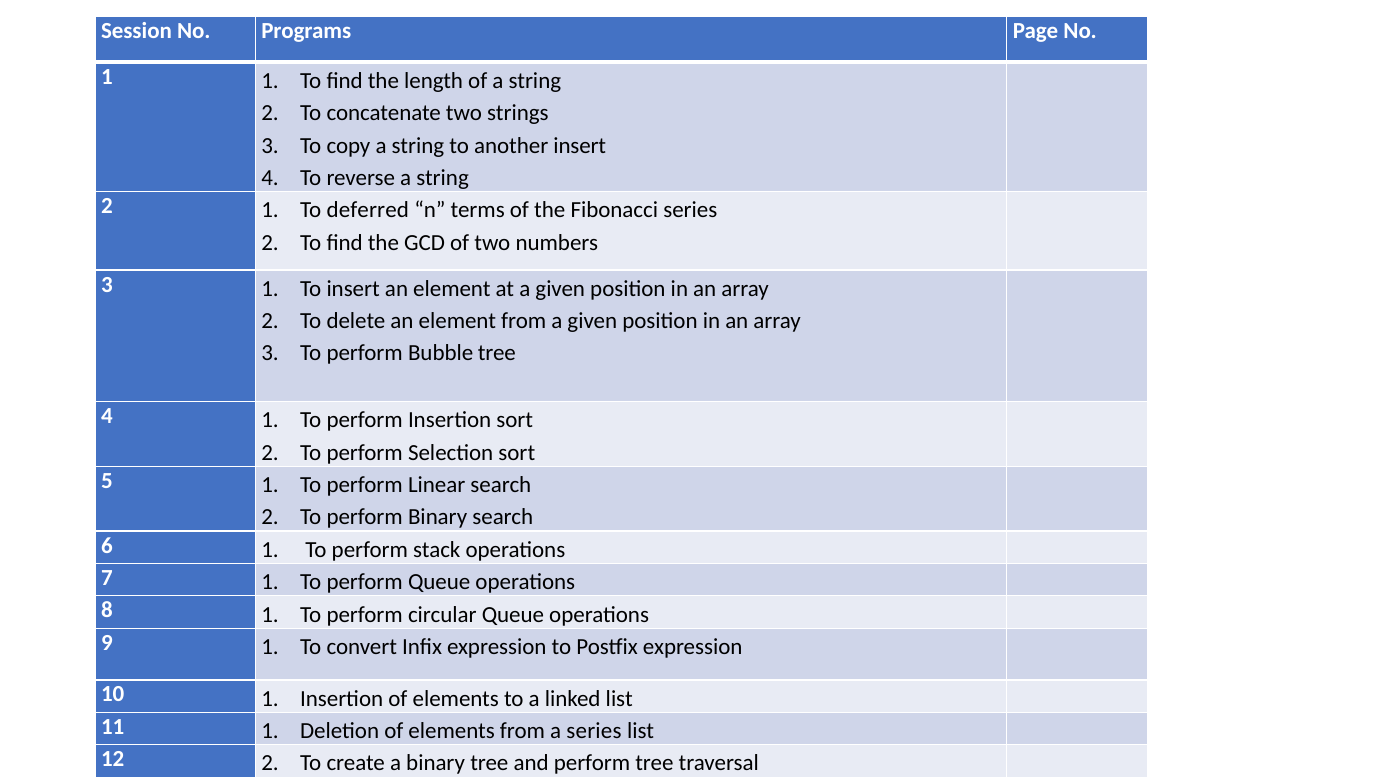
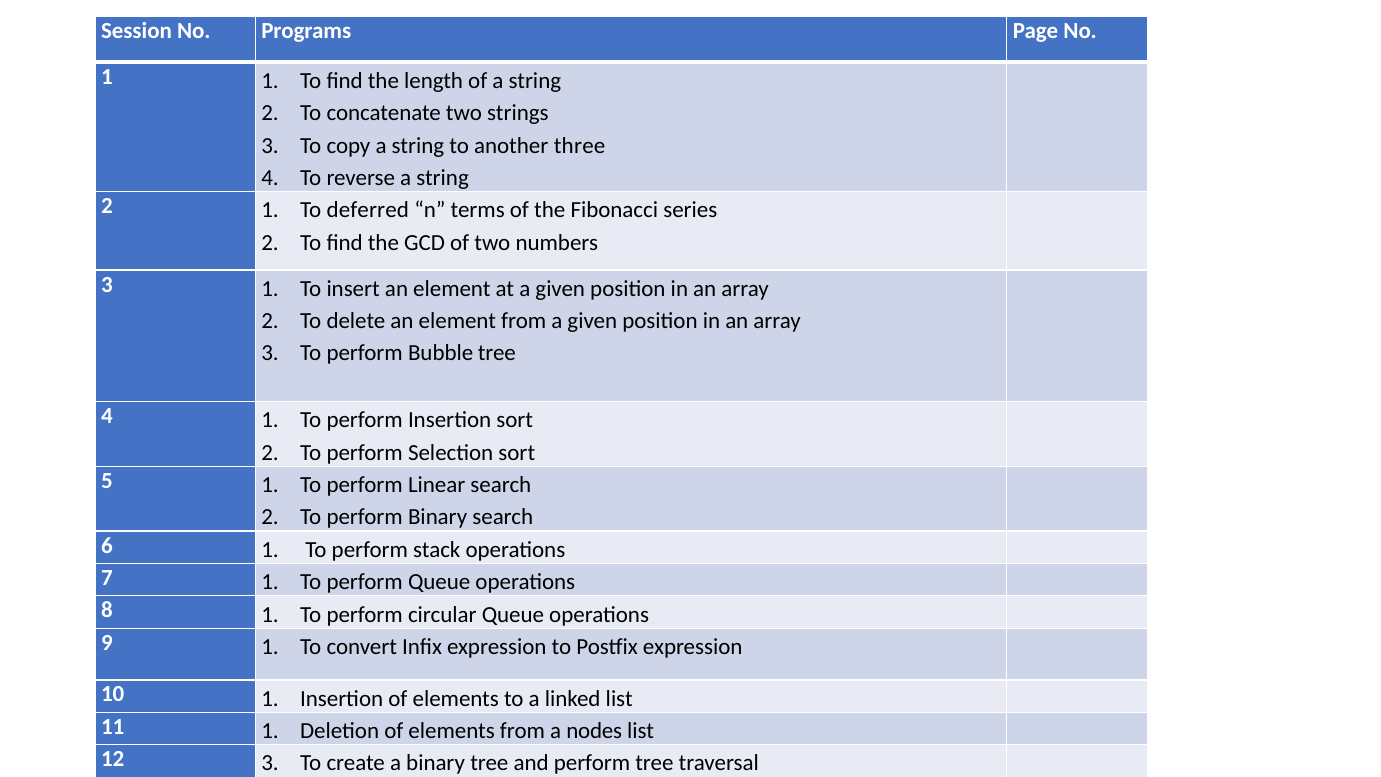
another insert: insert -> three (580, 146)
a series: series -> nodes (594, 731)
12 2: 2 -> 3 (270, 763)
